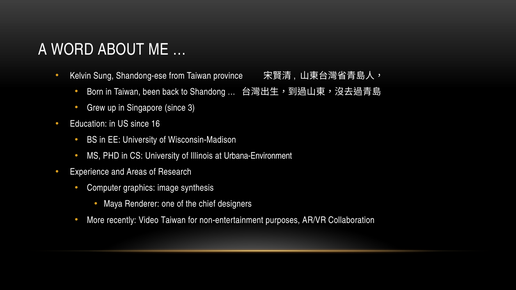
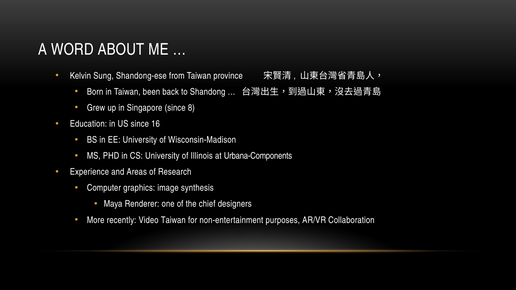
3: 3 -> 8 (191, 108)
Urbana-Environment: Urbana-Environment -> Urbana-Components (258, 156)
